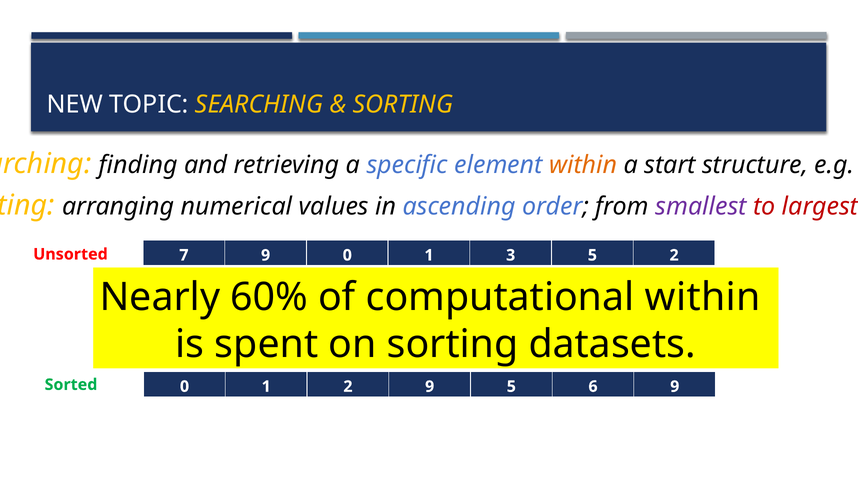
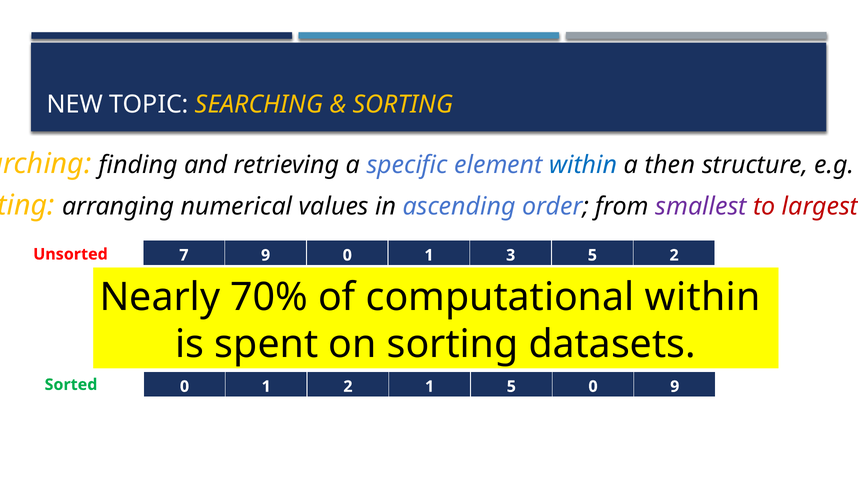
within colour: orange -> blue (583, 165)
start: start -> then (670, 165)
60%: 60% -> 70% (269, 297)
2 9: 9 -> 1 (430, 386)
5 6: 6 -> 0 (593, 386)
